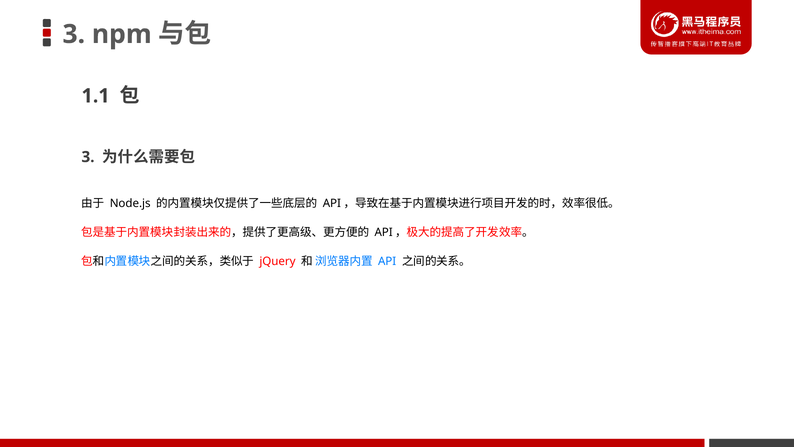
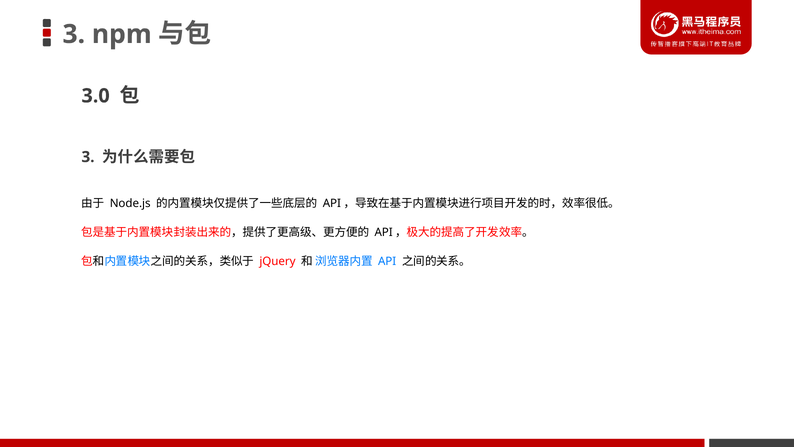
1.1: 1.1 -> 3.0 (96, 96)
